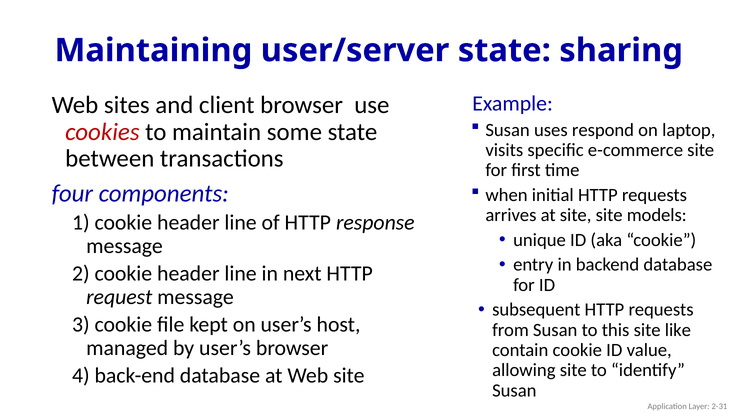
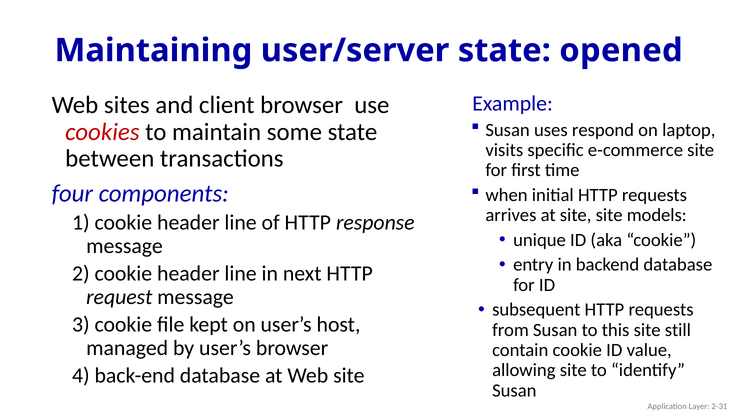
sharing: sharing -> opened (621, 50)
like: like -> still (678, 330)
